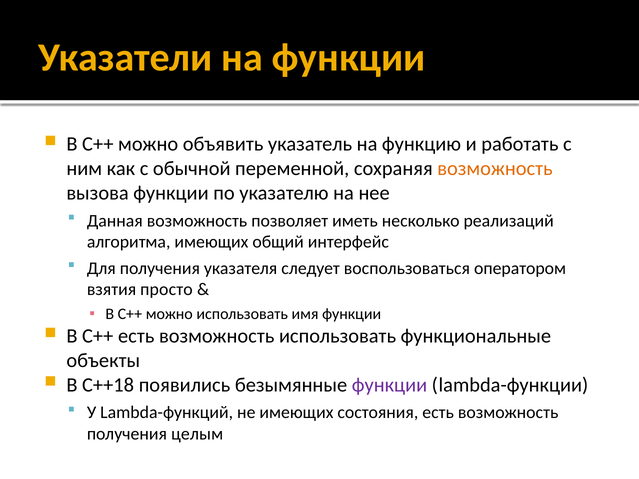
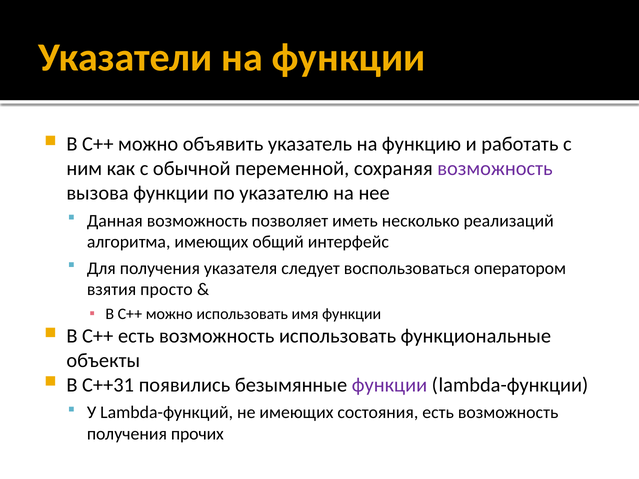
возможность colour: orange -> purple (495, 169)
C++18: C++18 -> C++31 (108, 385)
целым: целым -> прочих (197, 434)
